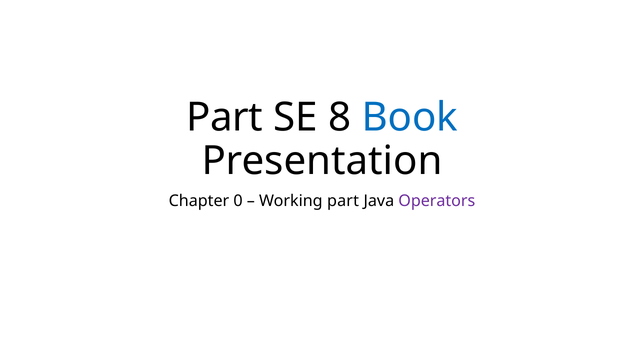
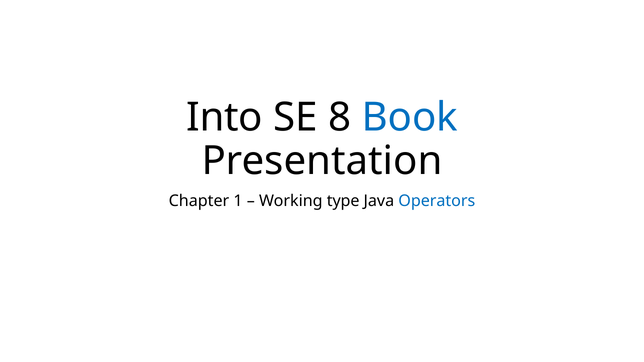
Part: Part -> Into (224, 118)
0: 0 -> 1 (238, 201)
Working part: part -> type (343, 201)
Operators colour: purple -> blue (437, 201)
